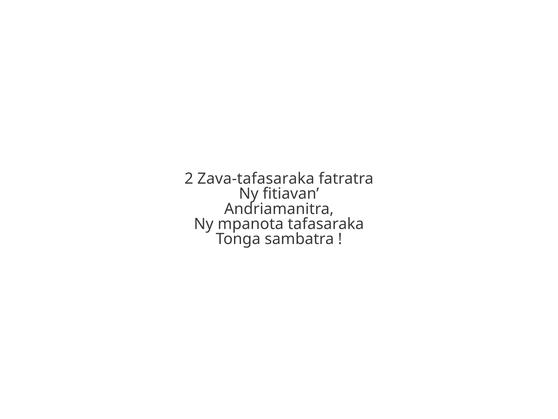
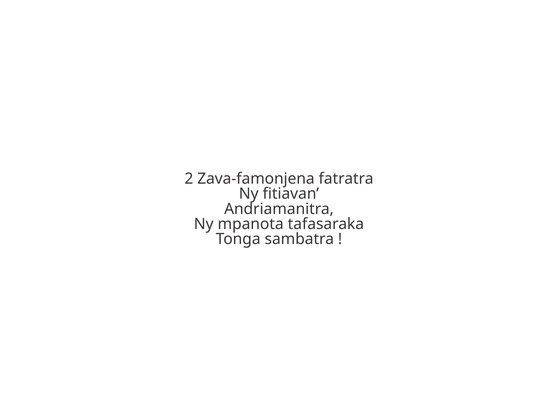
Zava-tafasaraka: Zava-tafasaraka -> Zava-famonjena (256, 179)
